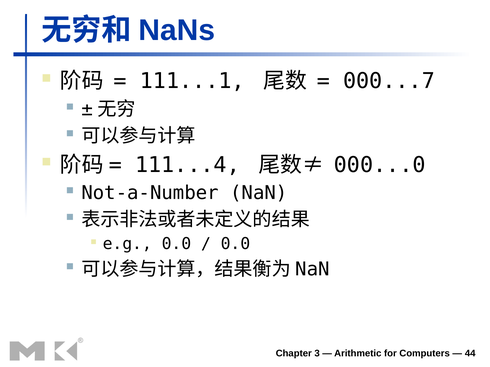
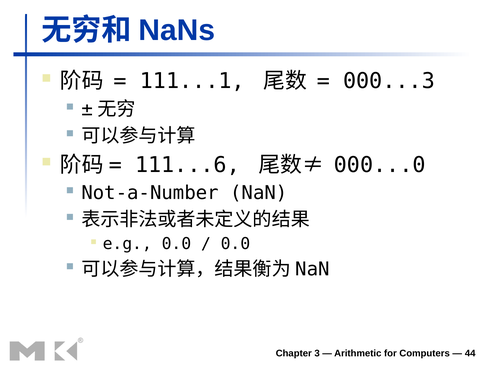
000...7: 000...7 -> 000...3 (389, 81)
111...4: 111...4 -> 111...6 (187, 165)
